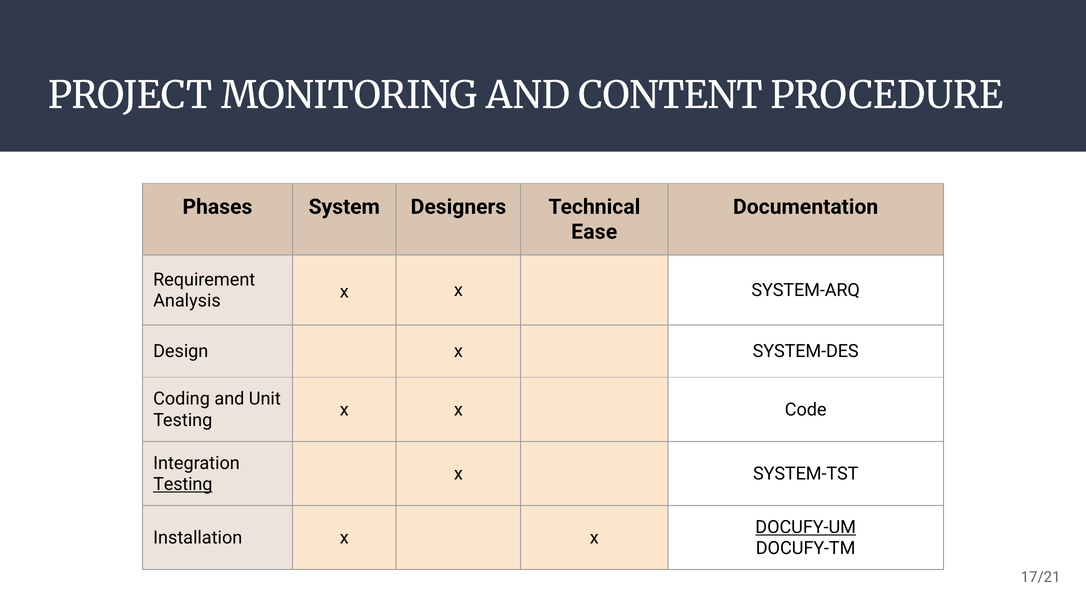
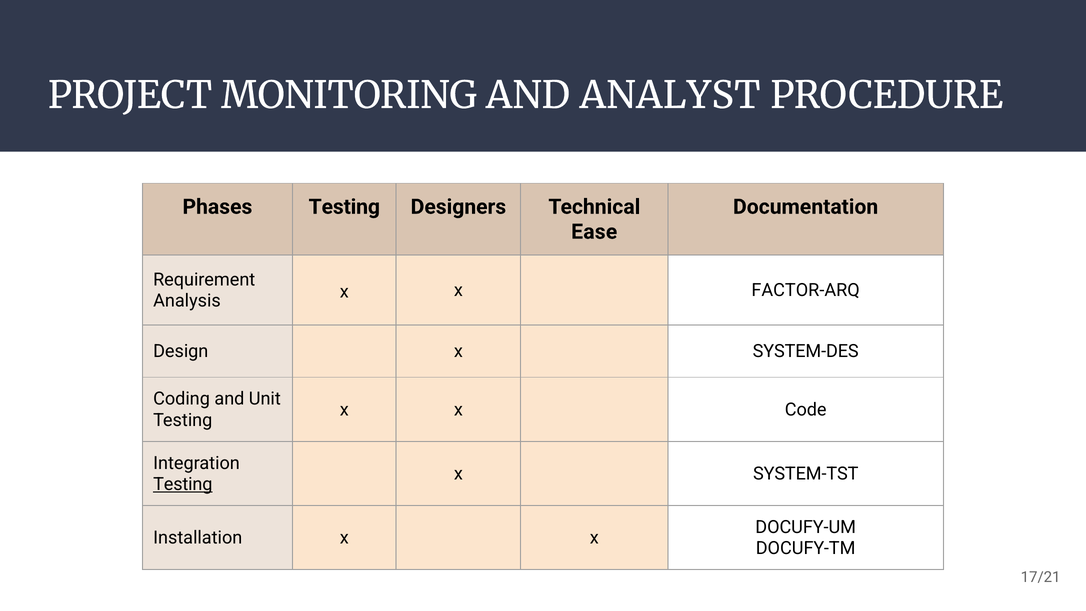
CONTENT: CONTENT -> ANALYST (670, 96)
Phases System: System -> Testing (344, 207)
SYSTEM-ARQ: SYSTEM-ARQ -> FACTOR-ARQ (806, 290)
DOCUFY-UM underline: present -> none (806, 527)
